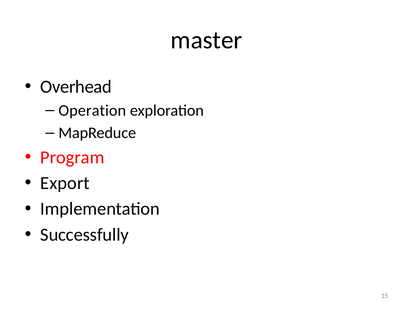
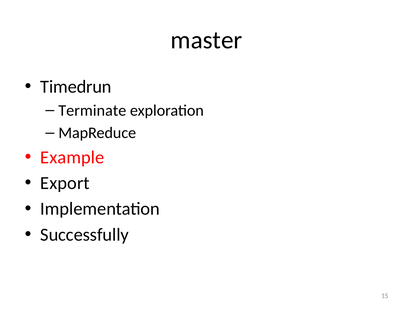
Overhead: Overhead -> Timedrun (76, 87)
Operation: Operation -> Terminate (92, 110)
Program: Program -> Example (72, 157)
